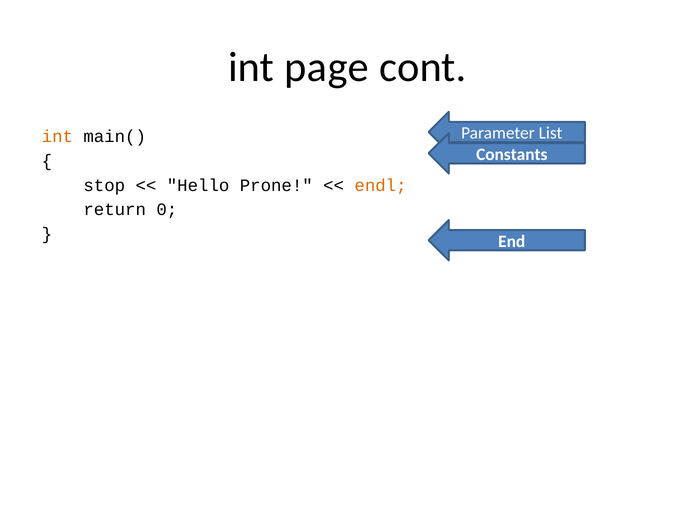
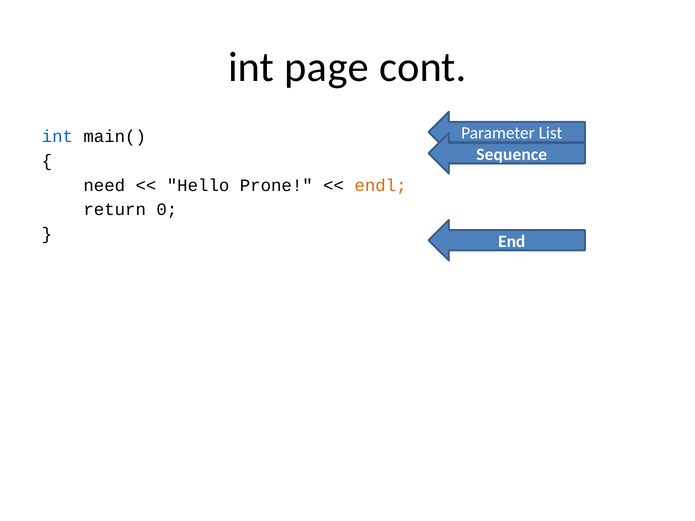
int colour: orange -> blue (57, 137)
Constants: Constants -> Sequence (512, 155)
stop: stop -> need (104, 185)
